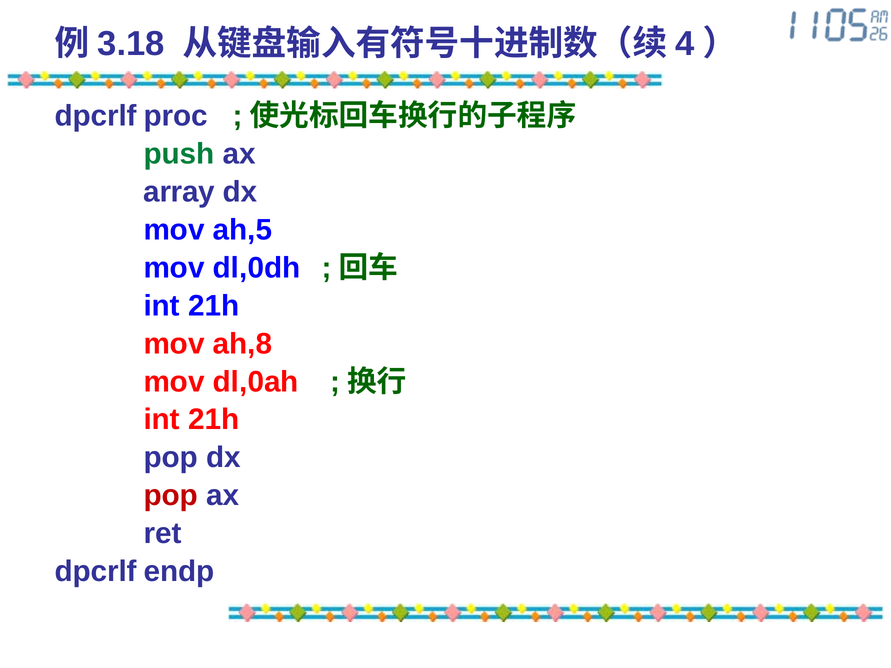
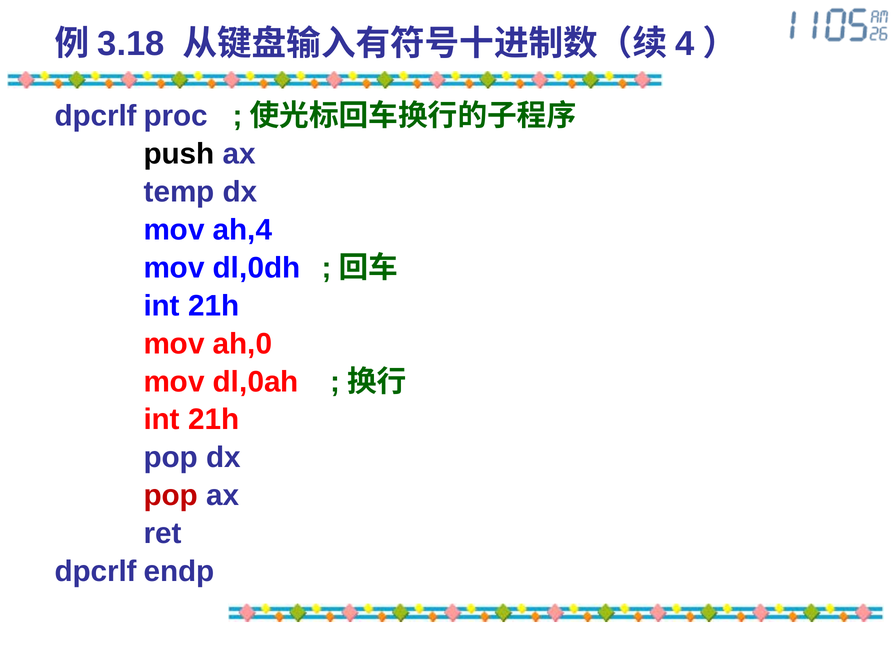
push colour: green -> black (179, 154)
array: array -> temp (179, 192)
ah,5: ah,5 -> ah,4 (243, 230)
ah,8: ah,8 -> ah,0 (243, 344)
